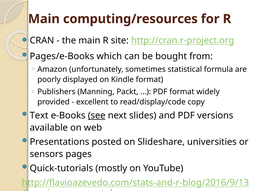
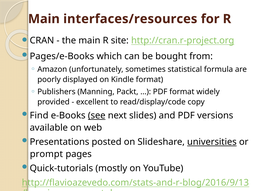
computing/resources: computing/resources -> interfaces/resources (130, 19)
Text: Text -> Find (39, 116)
universities underline: none -> present (212, 142)
sensors: sensors -> prompt (46, 154)
